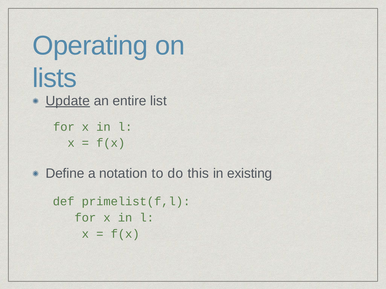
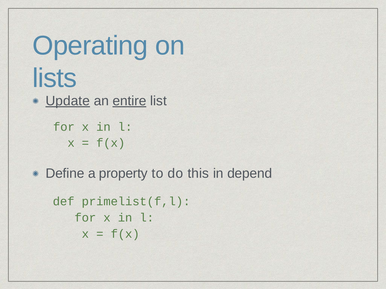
entire underline: none -> present (129, 101)
notation: notation -> property (123, 174)
existing: existing -> depend (250, 174)
